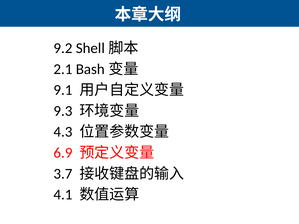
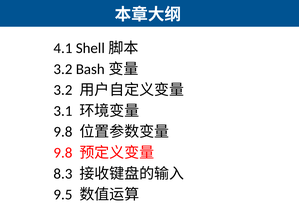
9.2: 9.2 -> 4.1 (63, 48)
2.1: 2.1 -> 3.2 (63, 69)
9.1: 9.1 -> 3.2 (63, 90)
9.3: 9.3 -> 3.1 (63, 111)
4.3: 4.3 -> 9.8 (63, 132)
6.9: 6.9 -> 9.8 (63, 153)
3.7: 3.7 -> 8.3 (63, 174)
4.1: 4.1 -> 9.5 (63, 195)
